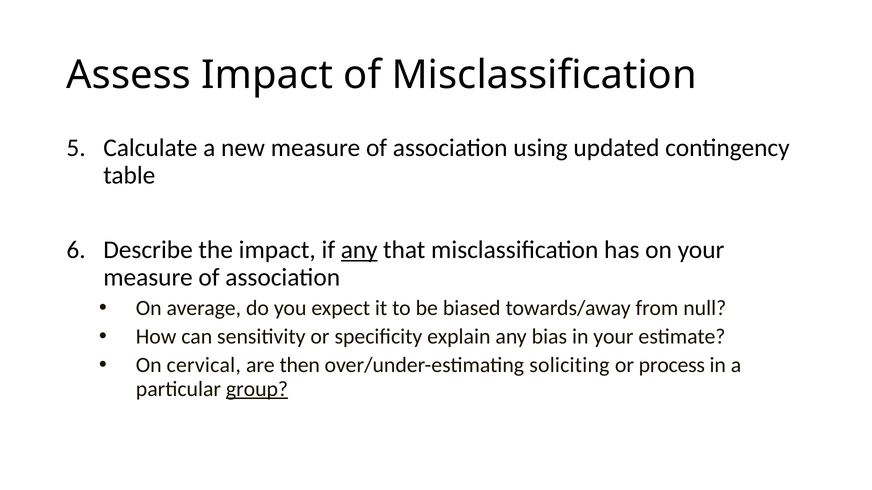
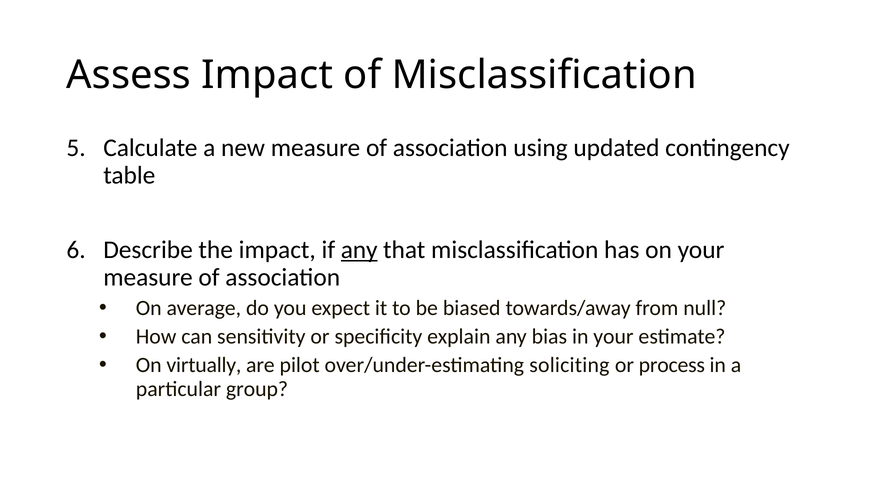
cervical: cervical -> virtually (204, 365)
then: then -> pilot (300, 365)
group underline: present -> none (257, 389)
